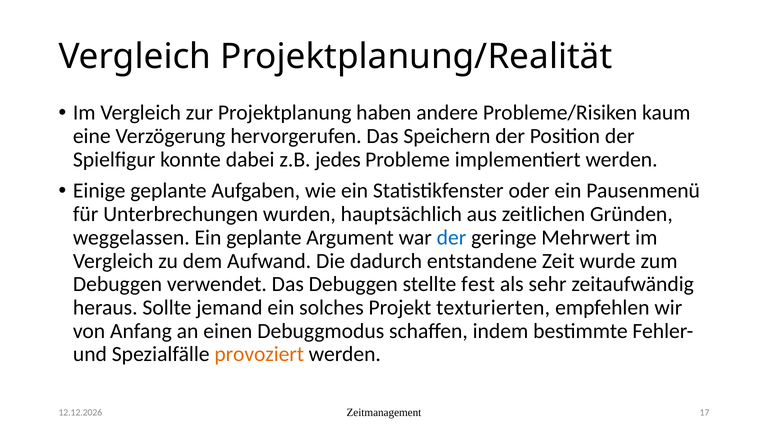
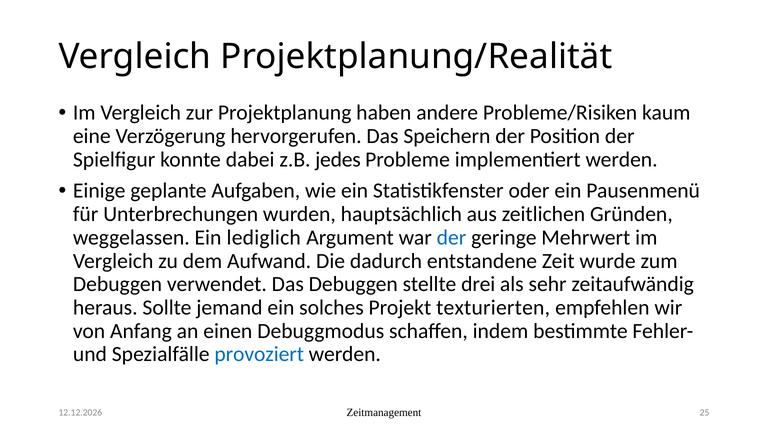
Ein geplante: geplante -> lediglich (264, 238)
fest: fest -> drei (478, 284)
provoziert colour: orange -> blue (259, 354)
17: 17 -> 25 (705, 412)
